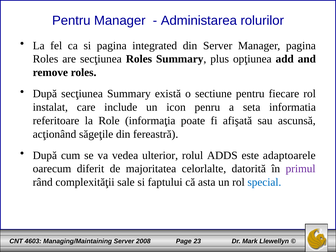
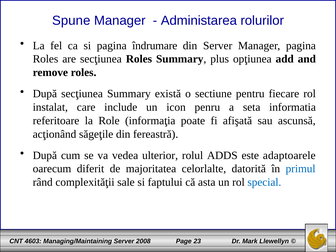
Pentru: Pentru -> Spune (71, 21)
integrated: integrated -> îndrumare (155, 46)
primul colour: purple -> blue (301, 169)
